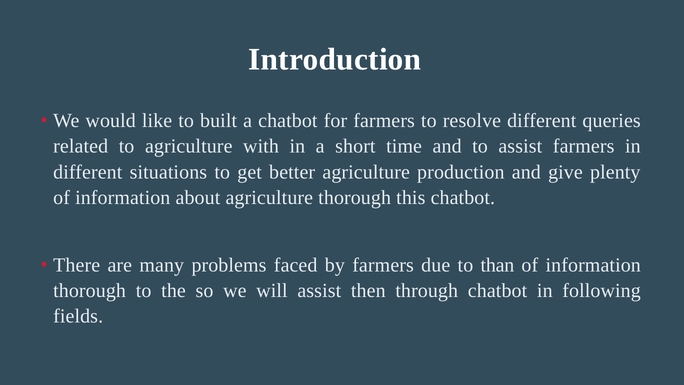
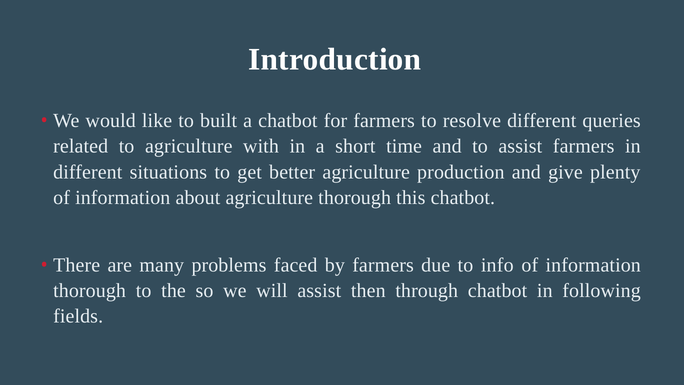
than: than -> info (497, 265)
